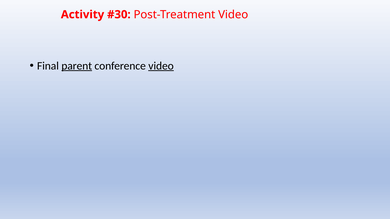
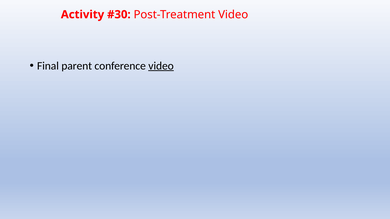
parent underline: present -> none (77, 66)
